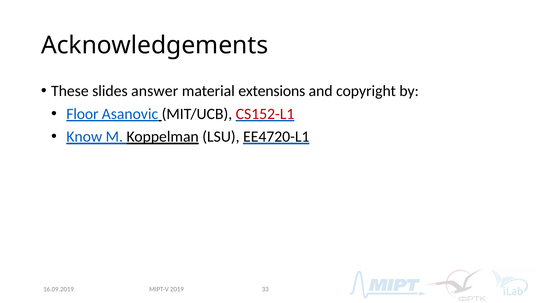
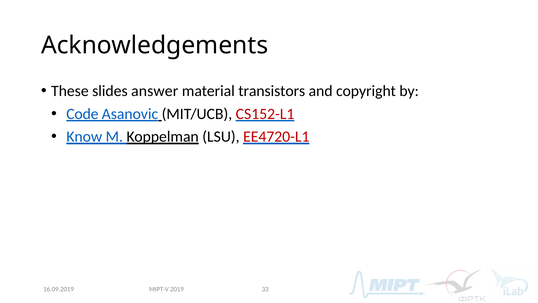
extensions: extensions -> transistors (272, 91)
Floor: Floor -> Code (82, 114)
EE4720-L1 colour: black -> red (276, 137)
